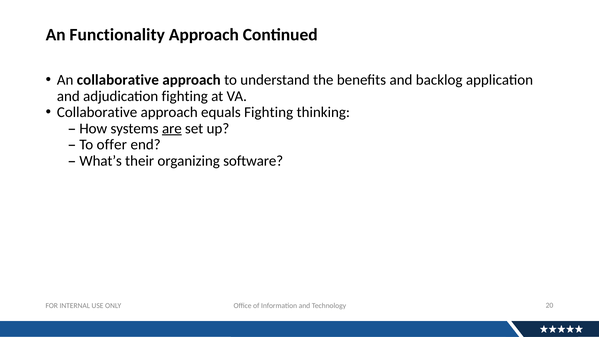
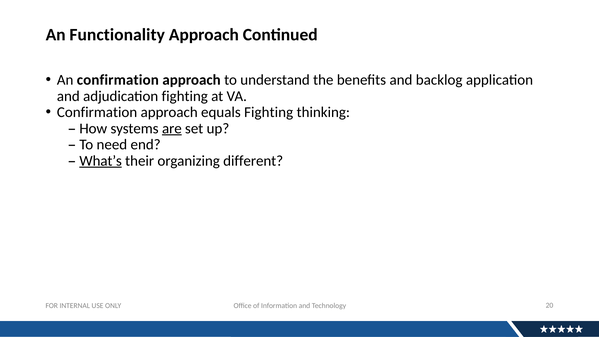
An collaborative: collaborative -> confirmation (118, 80)
Collaborative: Collaborative -> Confirmation (97, 112)
offer: offer -> need (112, 145)
What’s underline: none -> present (101, 161)
software: software -> different (253, 161)
